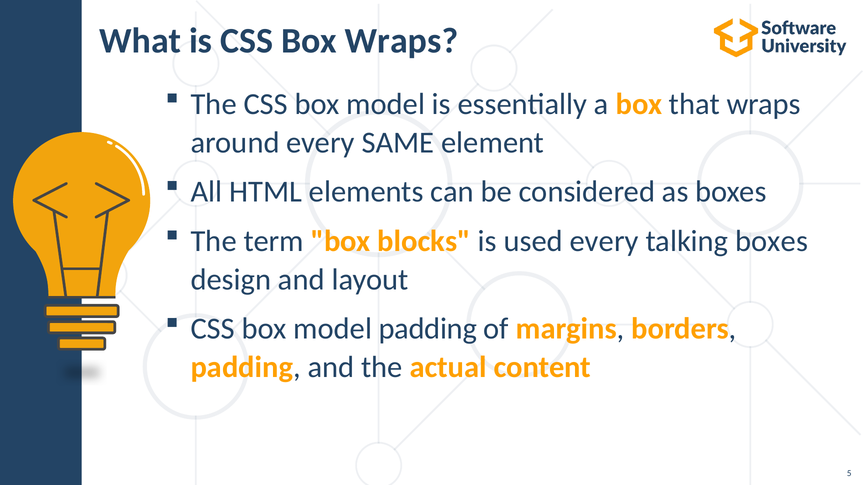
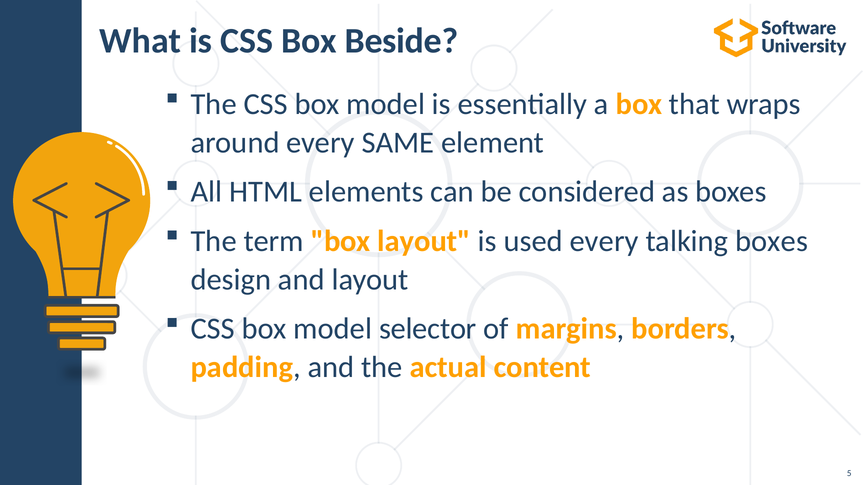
Box Wraps: Wraps -> Beside (402, 41)
box blocks: blocks -> layout (424, 241)
model padding: padding -> selector (428, 329)
